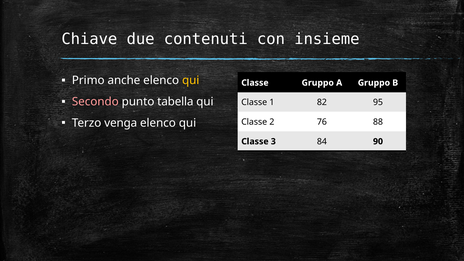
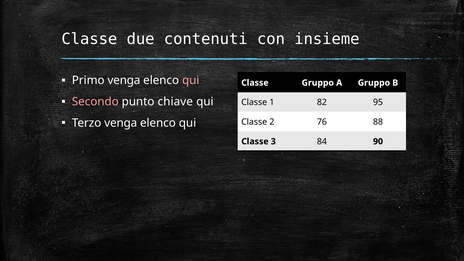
Chiave: Chiave -> Classe (89, 39)
Primo anche: anche -> venga (124, 80)
qui colour: yellow -> pink (191, 80)
tabella: tabella -> chiave (175, 102)
